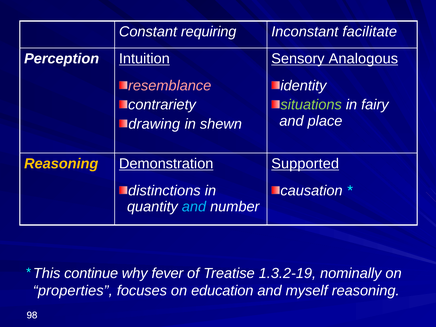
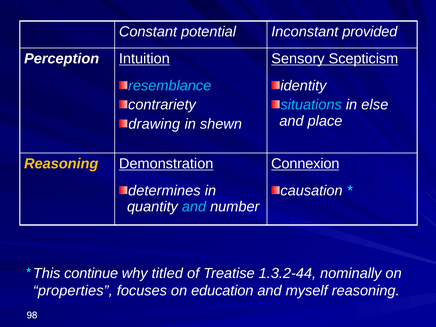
requiring: requiring -> potential (209, 32)
facilitate: facilitate -> provided (370, 32)
Analogous: Analogous -> Scepticism (363, 59)
resemblance colour: pink -> light blue (170, 86)
situations colour: light green -> light blue (311, 105)
fairy: fairy -> else (375, 105)
Supported: Supported -> Connexion (305, 164)
distinctions: distinctions -> determines (164, 191)
fever: fever -> titled (167, 273)
1.3.2-19: 1.3.2-19 -> 1.3.2-44 (287, 273)
